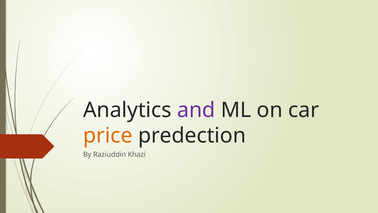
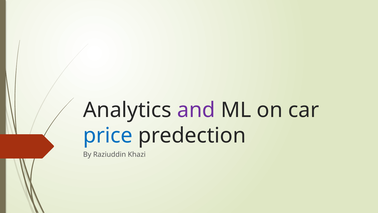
price colour: orange -> blue (108, 135)
